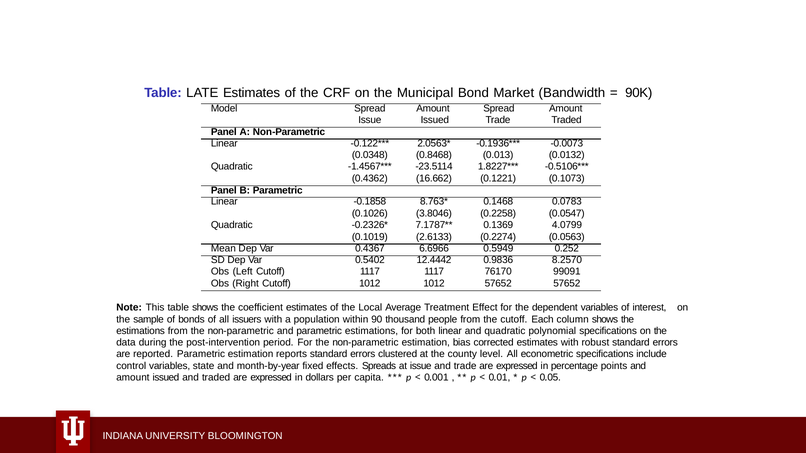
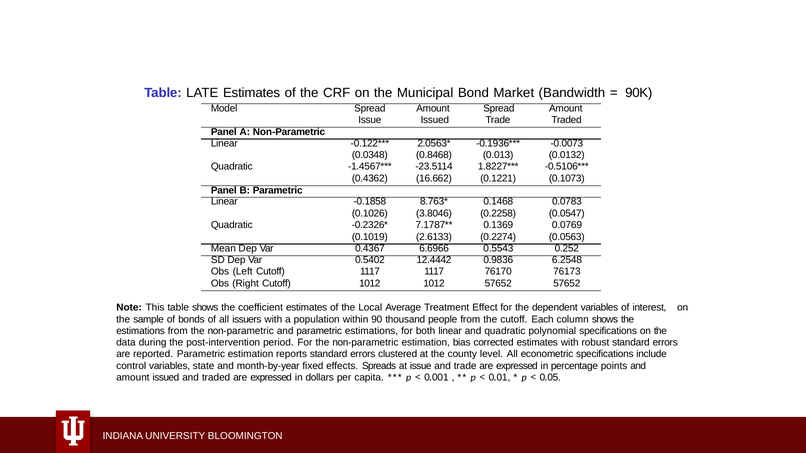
4.0799: 4.0799 -> 0.0769 (567, 225)
0.5949: 0.5949 -> 0.5543 (498, 249)
8.2570: 8.2570 -> 6.2548 (567, 260)
99091: 99091 -> 76173 (567, 272)
